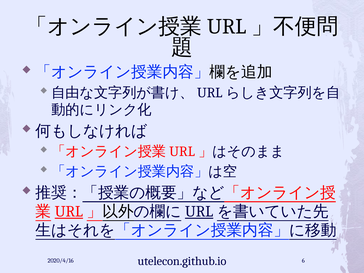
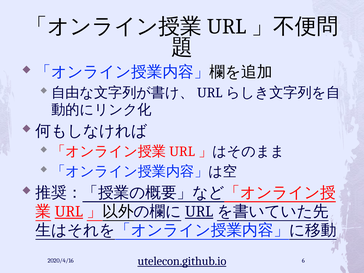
utelecon.github.io underline: none -> present (182, 261)
